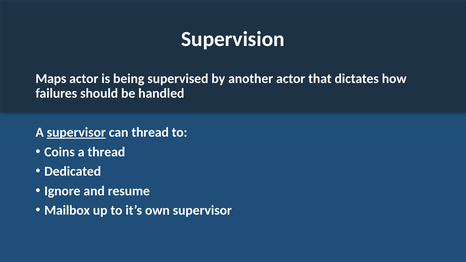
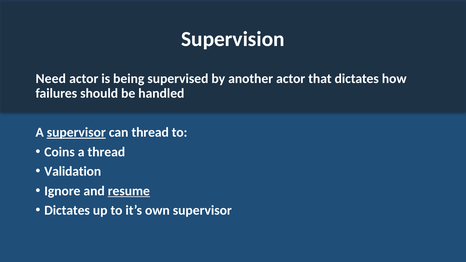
Maps: Maps -> Need (51, 79)
Dedicated: Dedicated -> Validation (73, 171)
resume underline: none -> present (129, 191)
Mailbox: Mailbox -> Dictates (67, 210)
